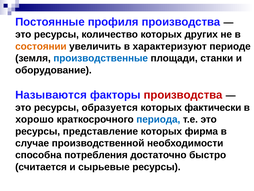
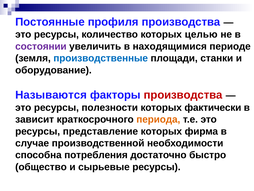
других: других -> целью (201, 34)
состоянии colour: orange -> purple (41, 46)
характеризуют: характеризуют -> находящимися (170, 46)
образуется: образуется -> полезности (110, 107)
хорошо: хорошо -> зависит (35, 119)
периода colour: blue -> orange (158, 119)
считается: считается -> общество (41, 167)
